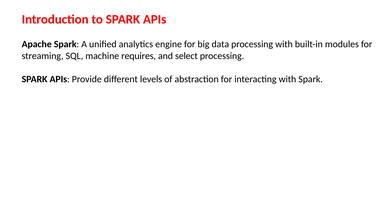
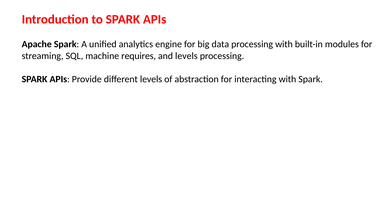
and select: select -> levels (186, 56)
